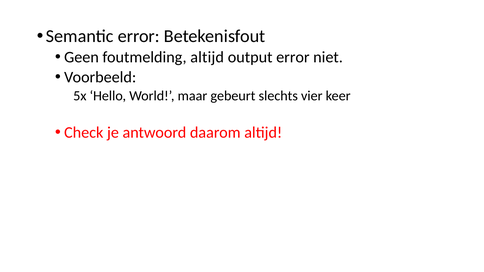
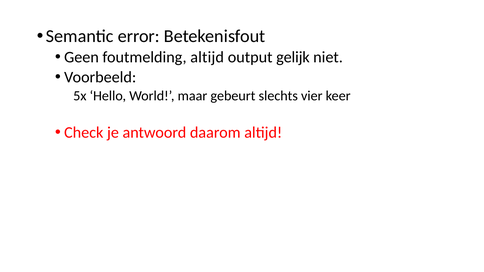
output error: error -> gelijk (293, 57)
